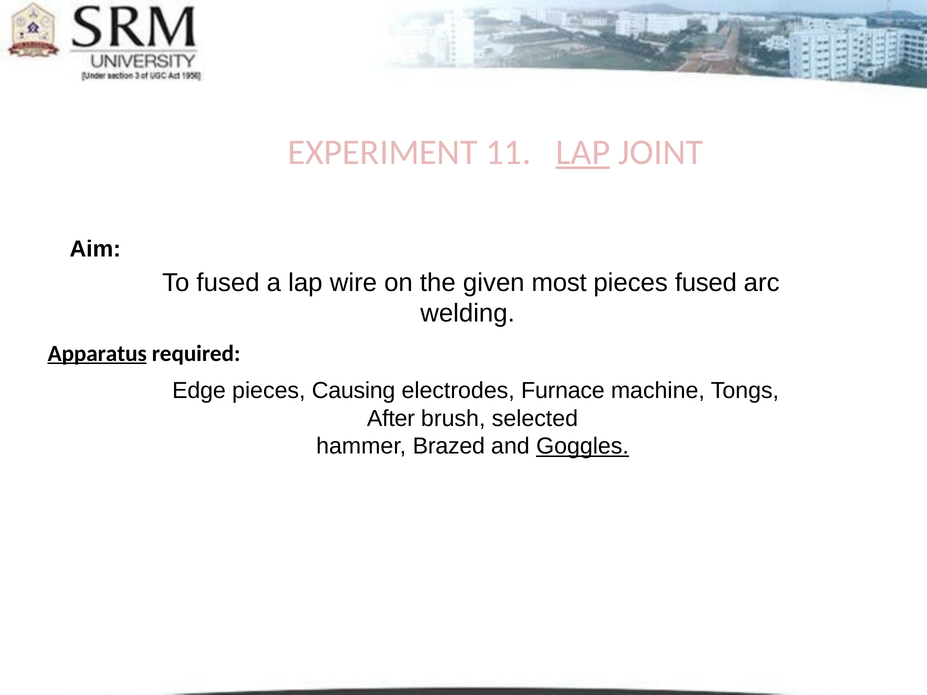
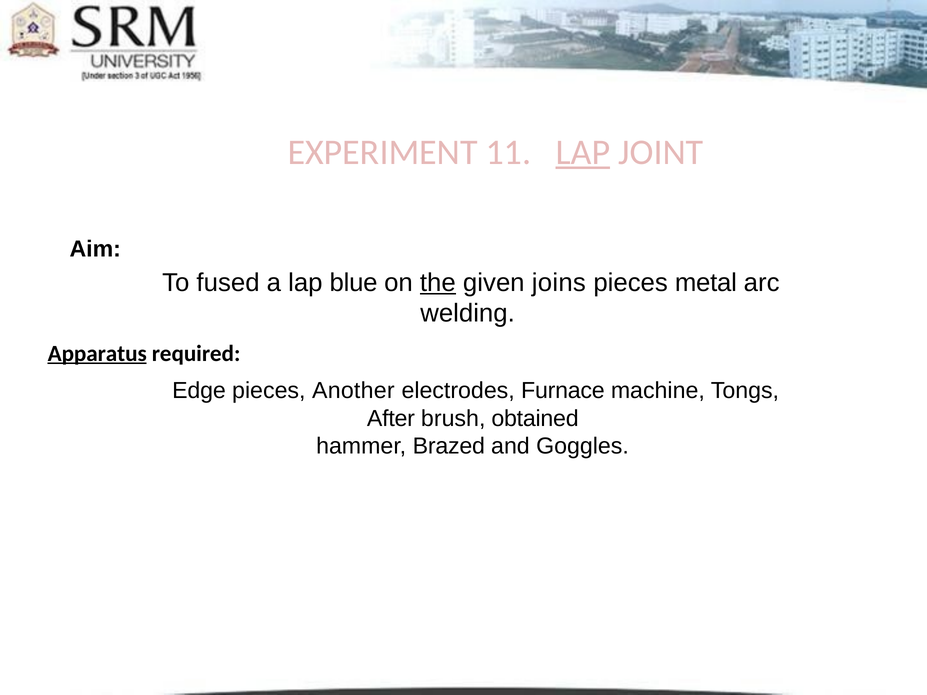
wire: wire -> blue (354, 283)
the underline: none -> present (438, 283)
most: most -> joins (559, 283)
pieces fused: fused -> metal (706, 283)
Causing: Causing -> Another (353, 391)
selected: selected -> obtained (535, 419)
Goggles underline: present -> none (583, 446)
